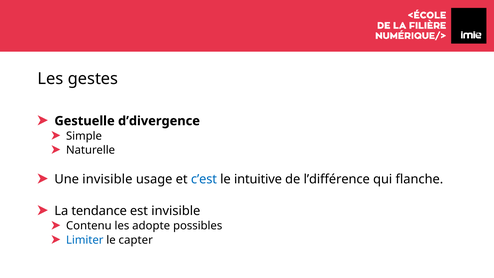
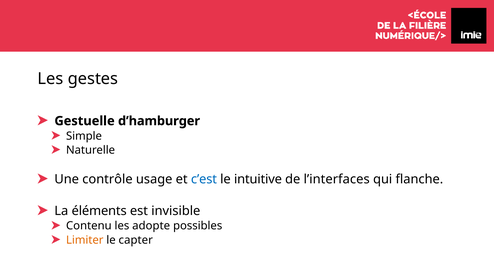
d’divergence: d’divergence -> d’hamburger (159, 121)
Une invisible: invisible -> contrôle (107, 179)
l’différence: l’différence -> l’interfaces (337, 179)
tendance: tendance -> éléments (99, 211)
Limiter colour: blue -> orange (85, 240)
